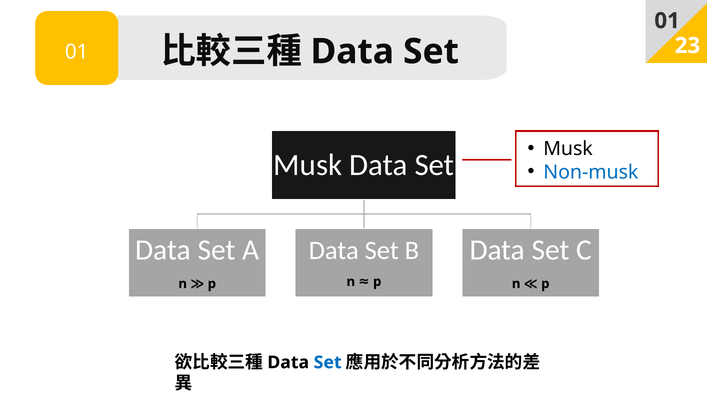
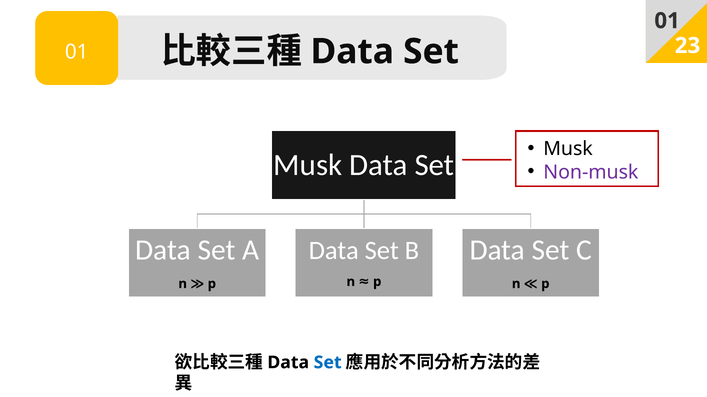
Non-musk colour: blue -> purple (591, 172)
